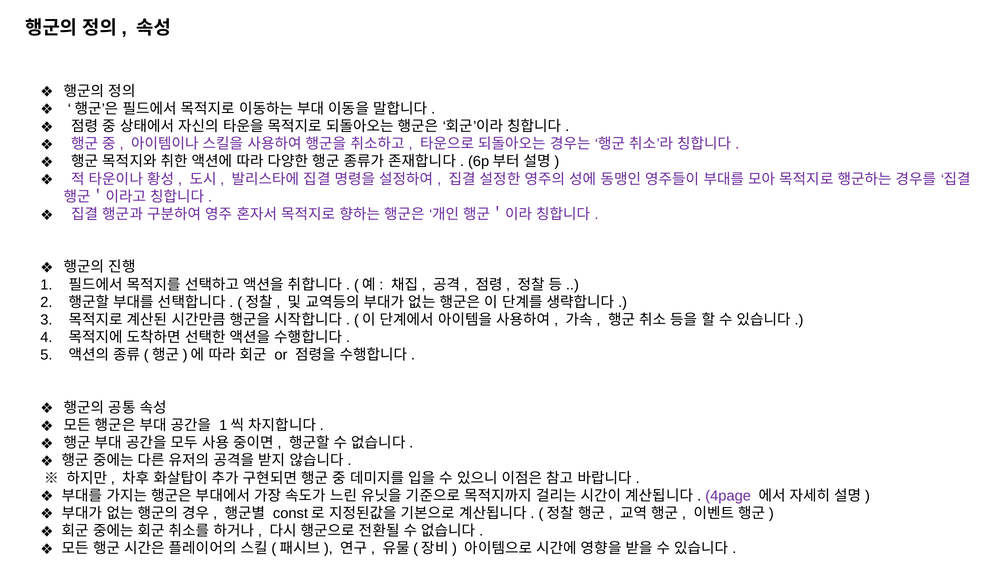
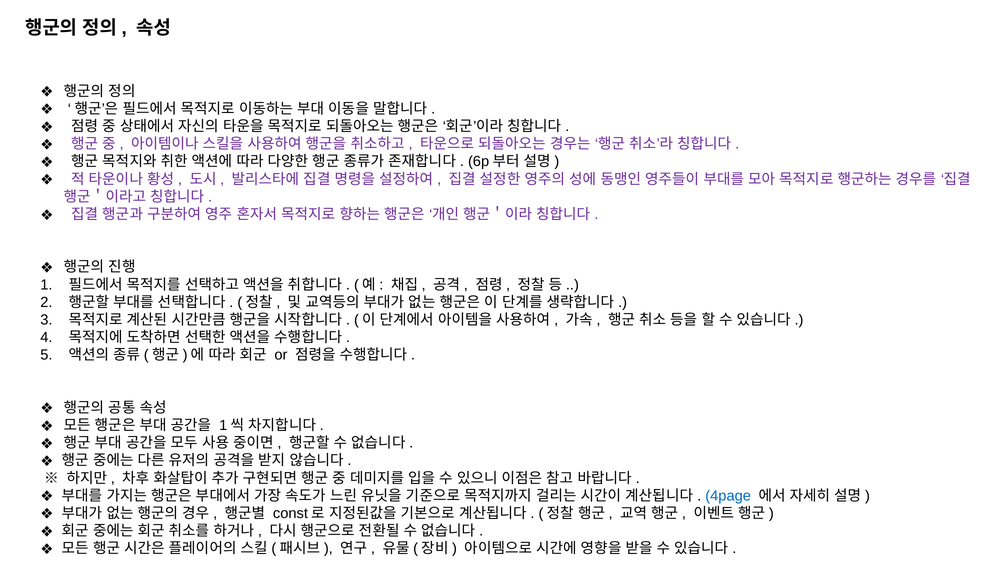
4page colour: purple -> blue (728, 496)
